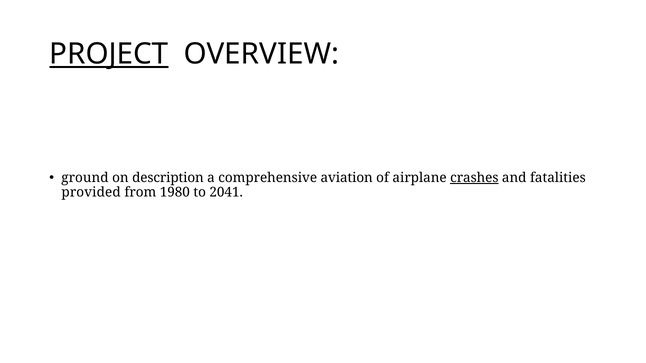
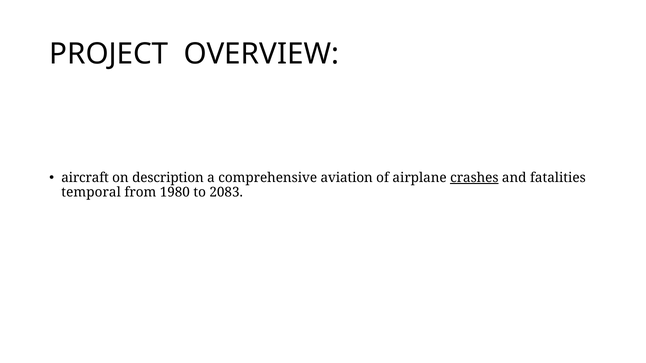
PROJECT underline: present -> none (109, 54)
ground: ground -> aircraft (85, 178)
provided: provided -> temporal (91, 192)
2041: 2041 -> 2083 (226, 192)
